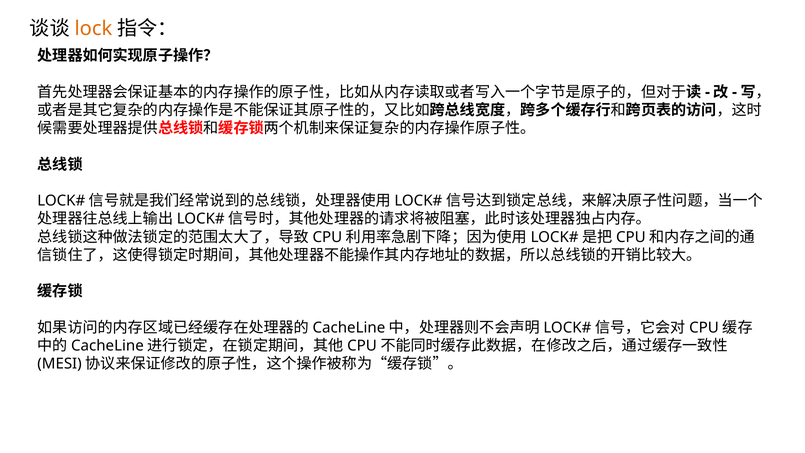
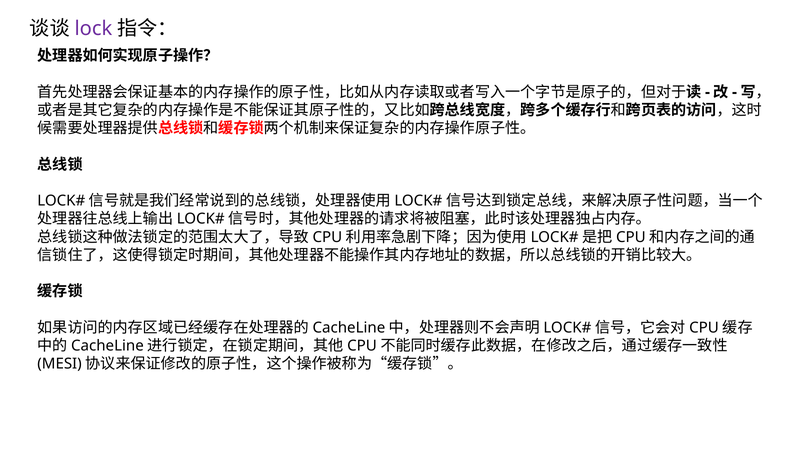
lock colour: orange -> purple (93, 29)
